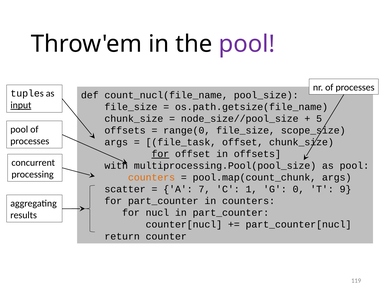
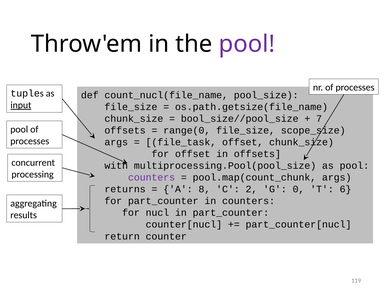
node_size//pool_size: node_size//pool_size -> bool_size//pool_size (240, 119)
5: 5 -> 7 (319, 119)
for underline: present -> none (160, 154)
counters colour: orange -> purple (152, 177)
scatter: scatter -> returns (125, 189)
7: 7 -> 8 (204, 189)
1: 1 -> 2 (251, 189)
9: 9 -> 6 (346, 189)
